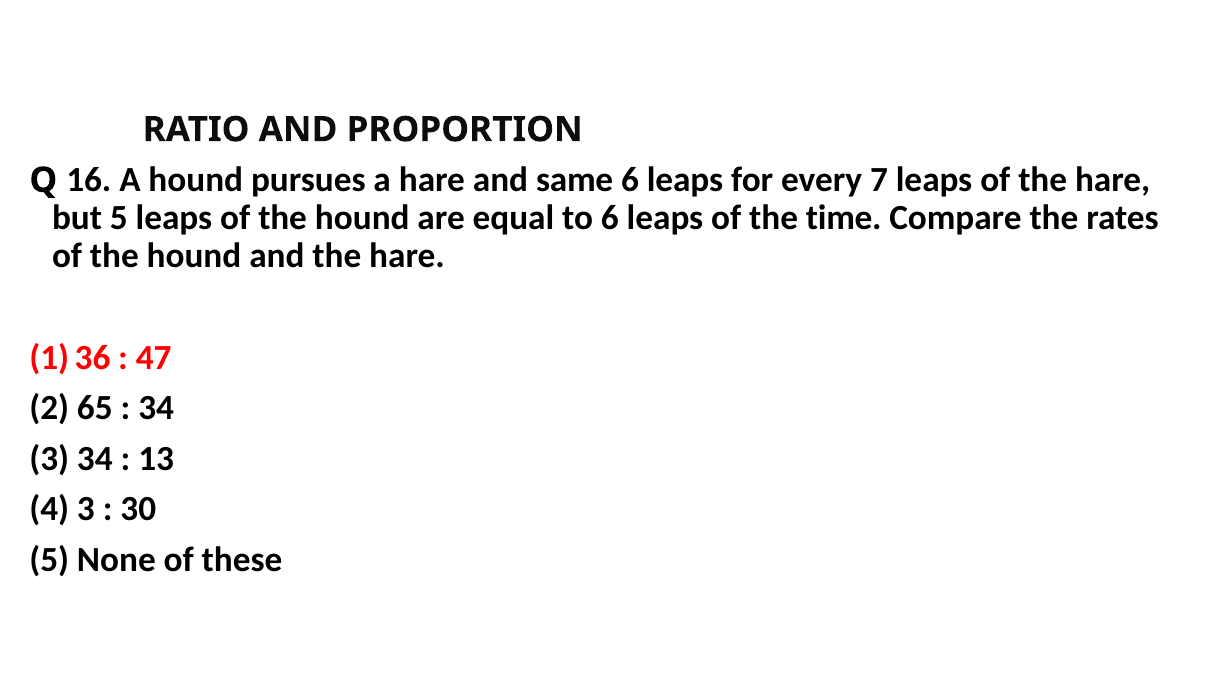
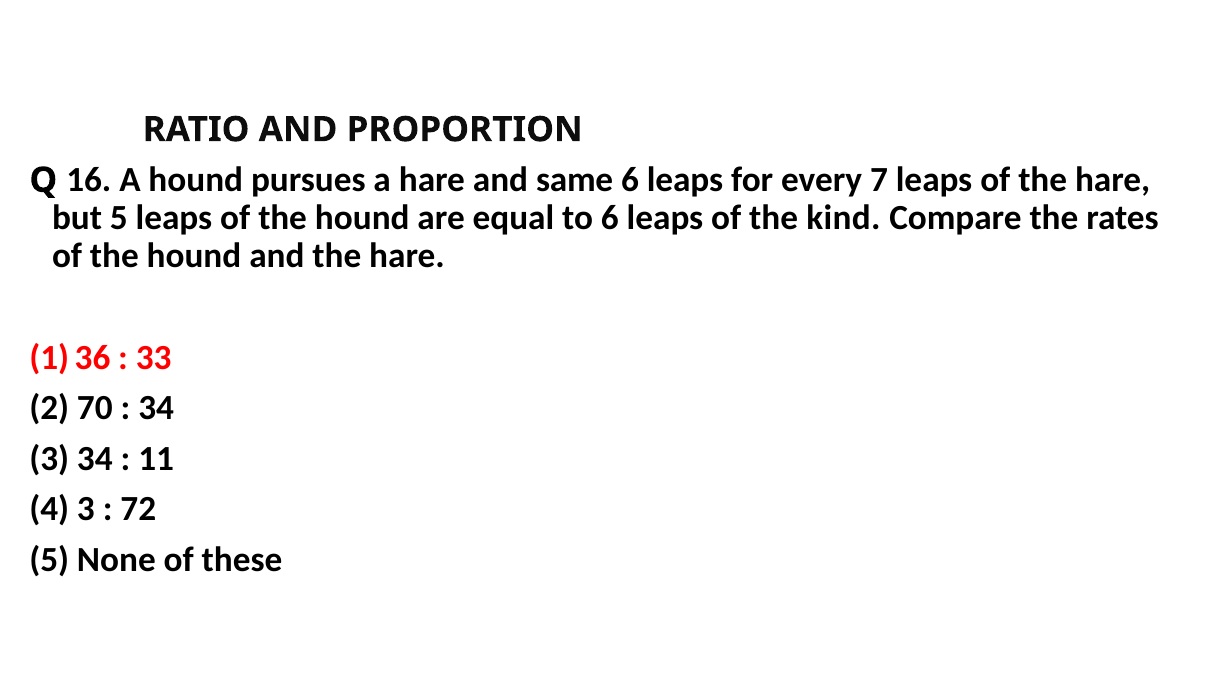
time: time -> kind (843, 218)
47: 47 -> 33 (154, 357)
65: 65 -> 70 (95, 408)
13: 13 -> 11 (156, 459)
30: 30 -> 72 (138, 509)
